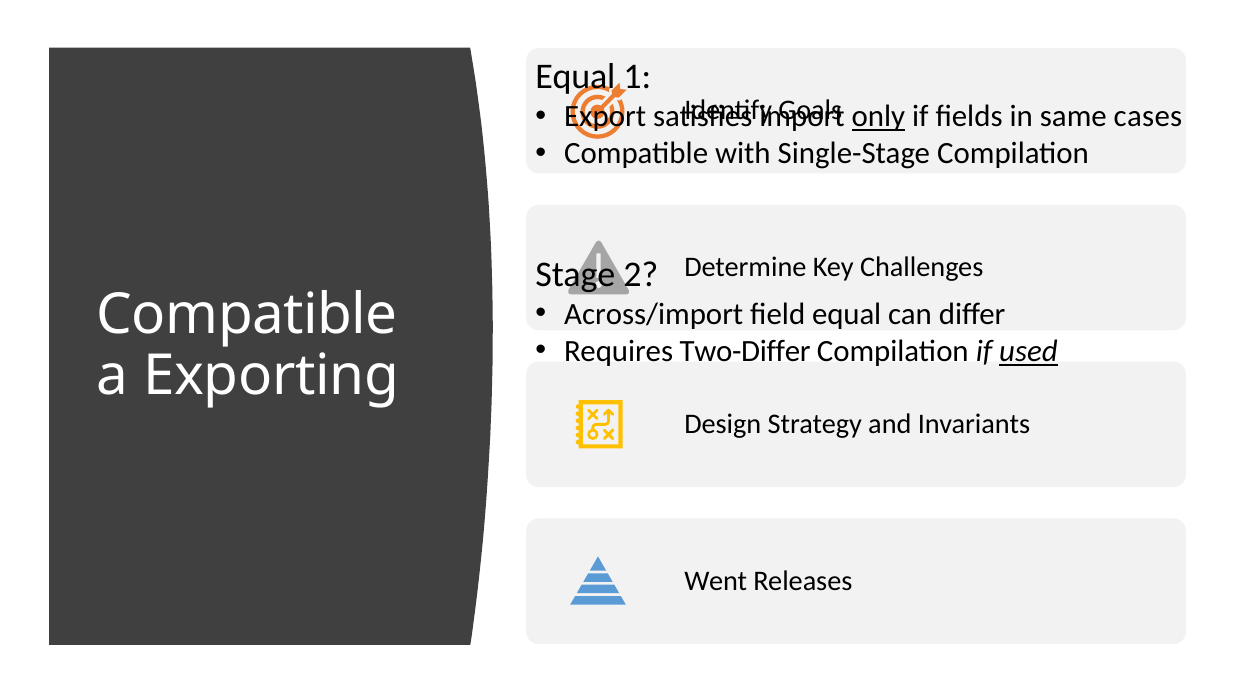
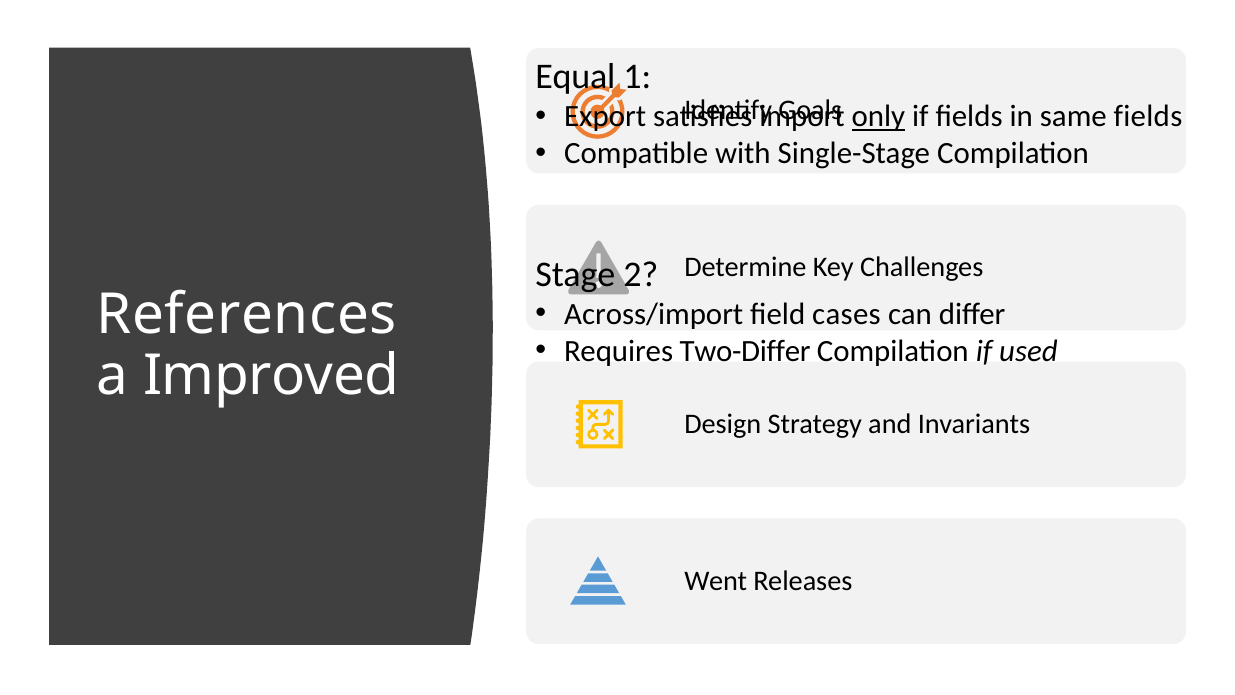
same cases: cases -> fields (1148, 117)
field equal: equal -> cases (846, 314)
Compatible: Compatible -> References (247, 314)
used underline: present -> none (1028, 351)
Exporting: Exporting -> Improved (271, 376)
